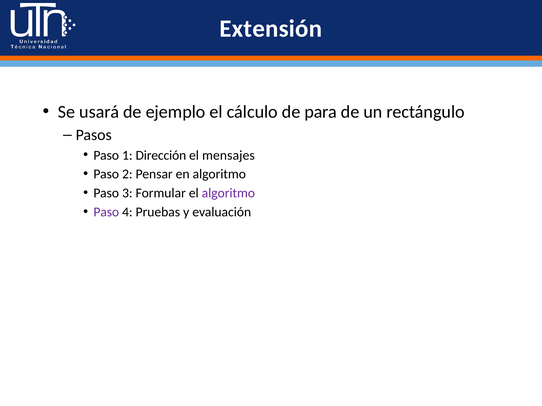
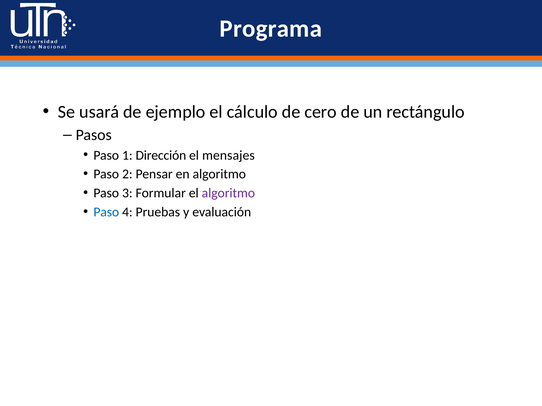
Extensión: Extensión -> Programa (271, 29)
para: para -> cero (321, 112)
Paso colour: purple -> blue (106, 212)
